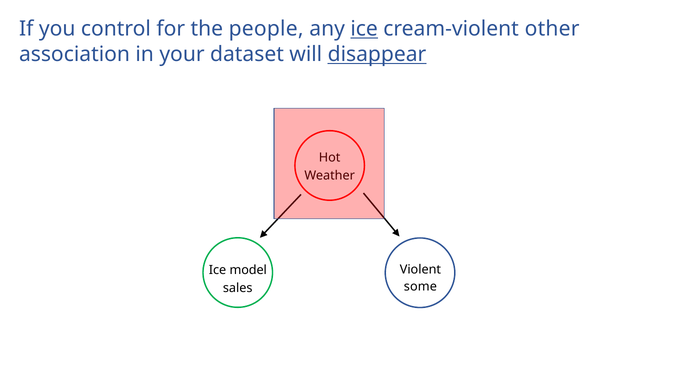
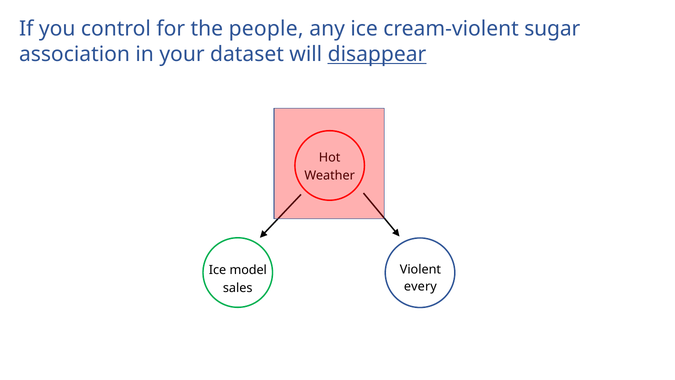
ice underline: present -> none (364, 29)
other: other -> sugar (552, 29)
some: some -> every (420, 286)
